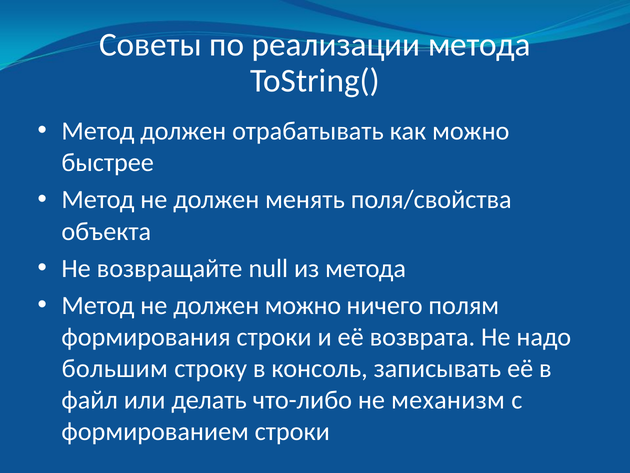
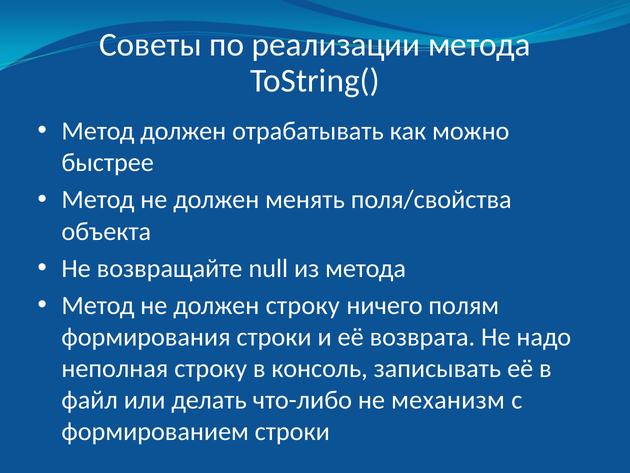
должен можно: можно -> строку (303, 305)
большим: большим -> неполная (115, 368)
